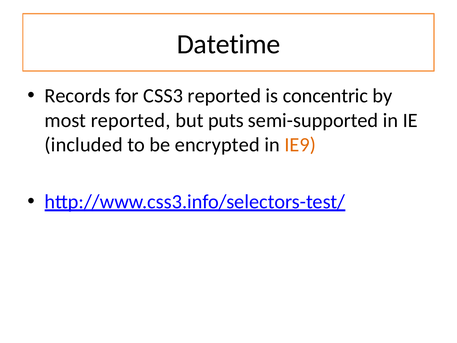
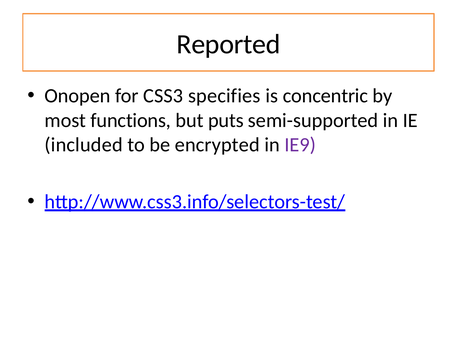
Datetime: Datetime -> Reported (229, 44)
Records: Records -> Onopen (78, 96)
CSS3 reported: reported -> specifies (224, 96)
most reported: reported -> functions (131, 120)
IE9 colour: orange -> purple (300, 145)
